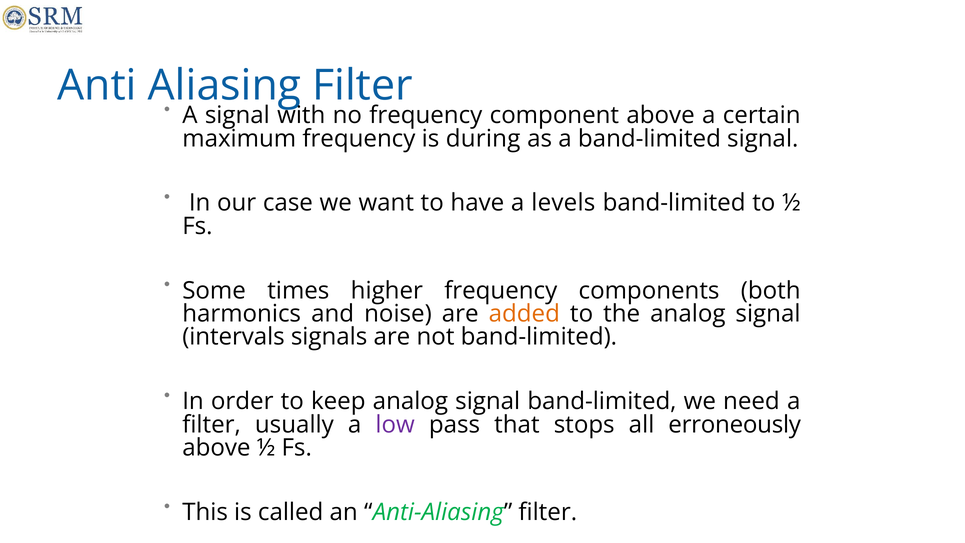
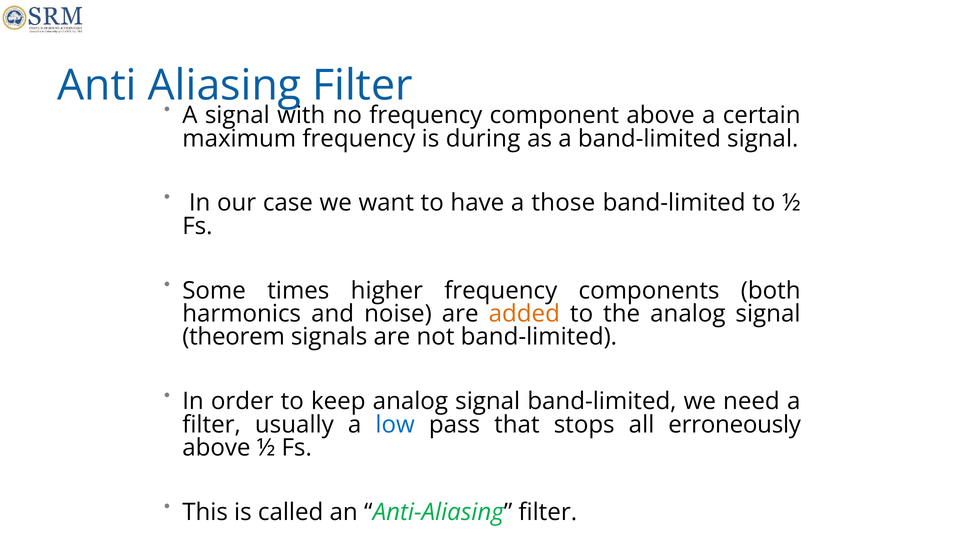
levels: levels -> those (563, 203)
intervals: intervals -> theorem (234, 337)
low colour: purple -> blue (395, 424)
